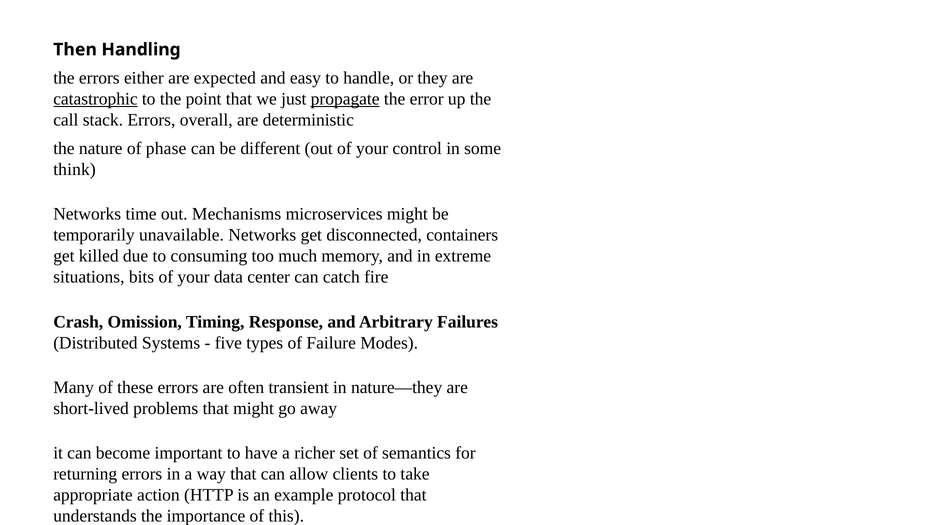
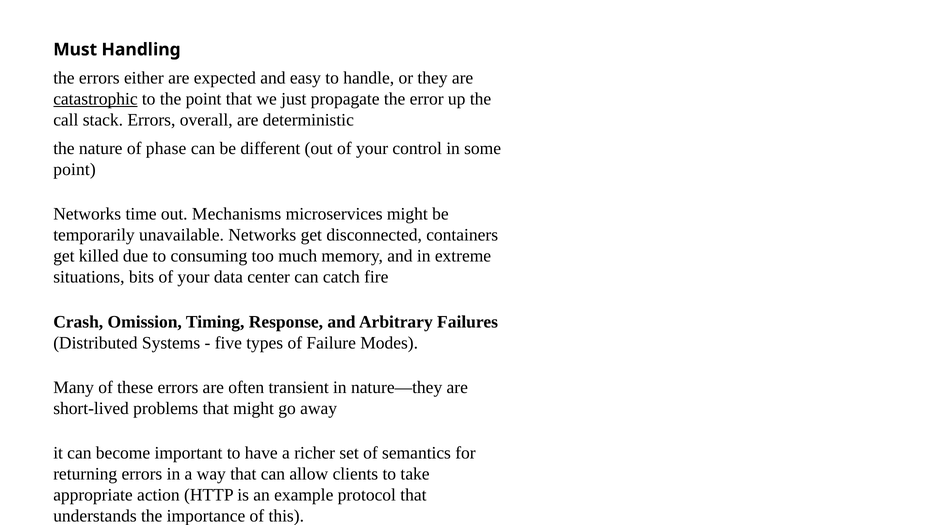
Then: Then -> Must (75, 50)
propagate underline: present -> none (345, 99)
think: think -> point (74, 169)
